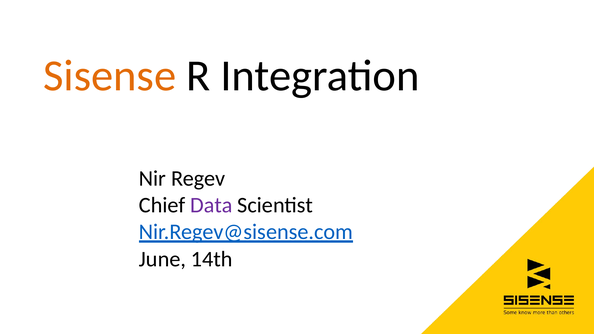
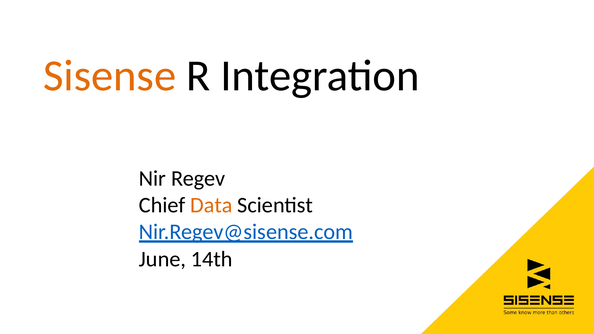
Data colour: purple -> orange (211, 205)
